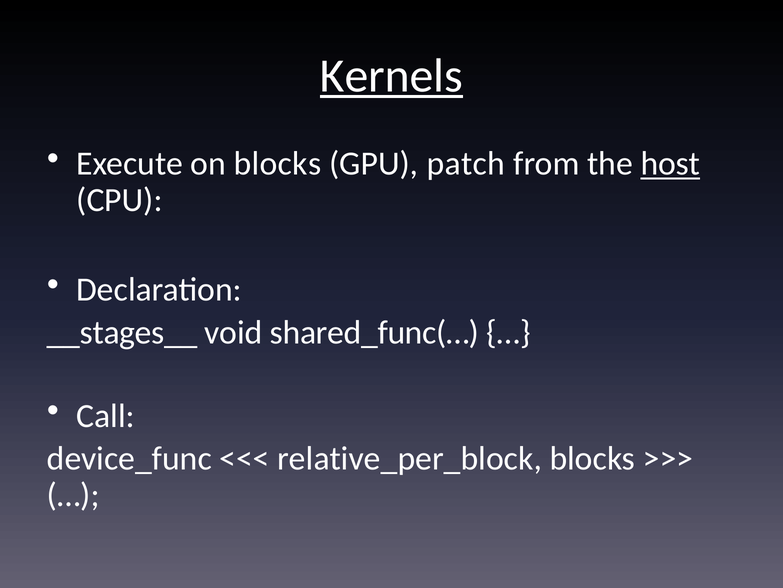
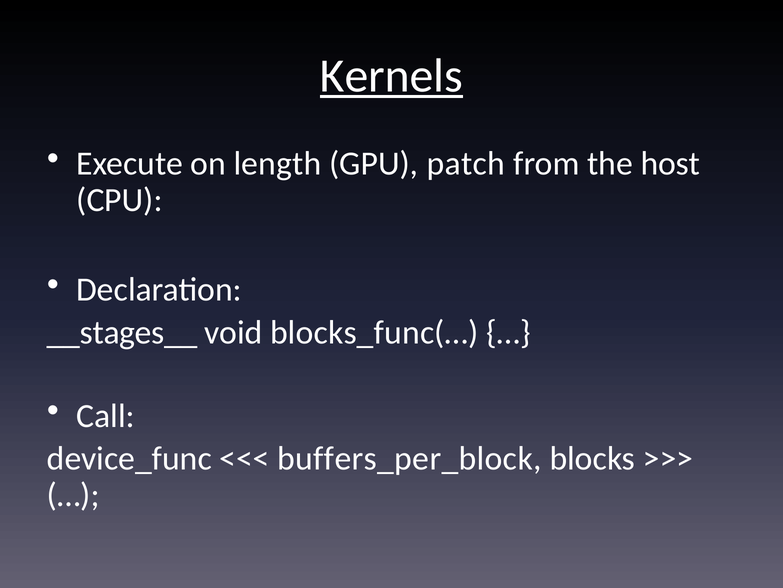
on blocks: blocks -> length (277, 164)
host underline: present -> none (670, 164)
shared_func(…: shared_func(… -> blocks_func(… (374, 332)
relative_per_block: relative_per_block -> buffers_per_block (409, 458)
